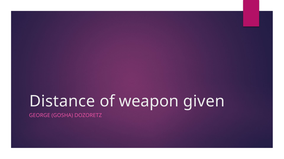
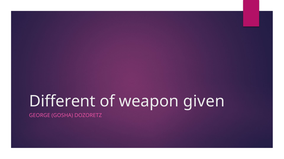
Distance: Distance -> Different (62, 102)
